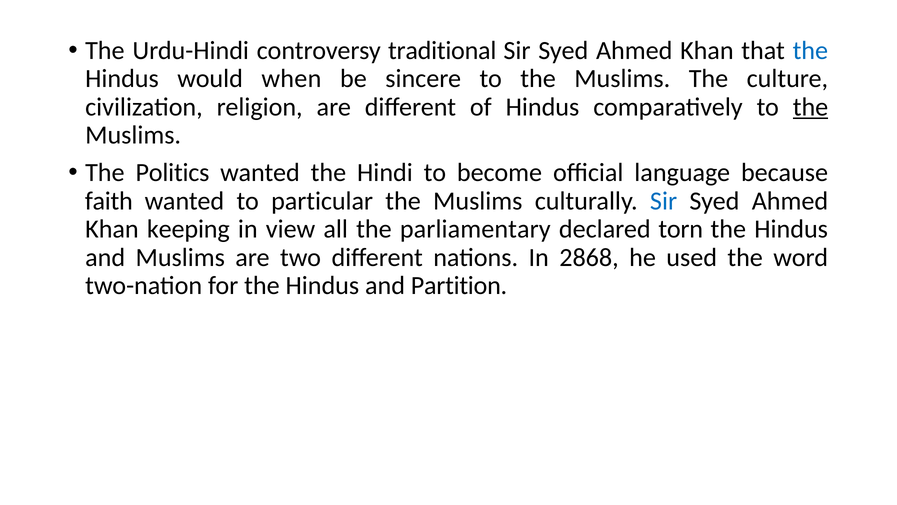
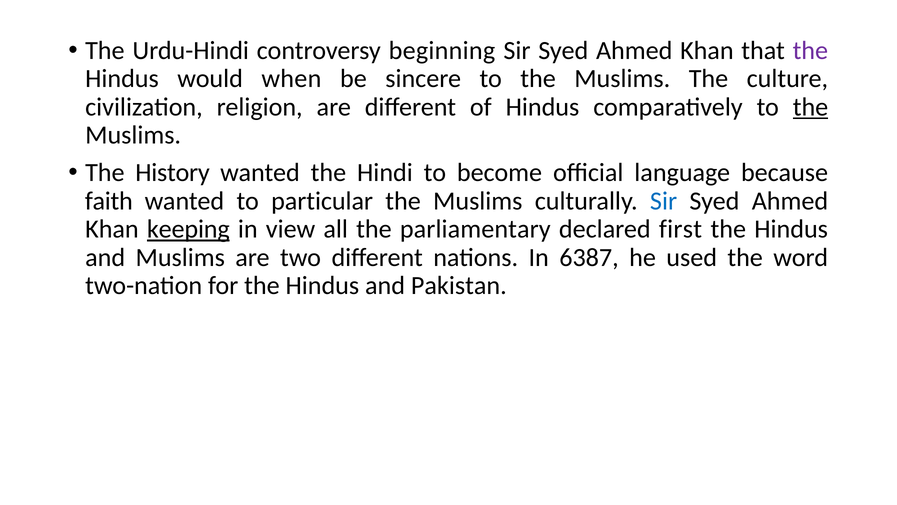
traditional: traditional -> beginning (442, 50)
the colour: blue -> purple (810, 50)
Politics: Politics -> History (173, 173)
keeping underline: none -> present (188, 229)
torn: torn -> first (680, 229)
2868: 2868 -> 6387 (589, 257)
Partition: Partition -> Pakistan (459, 285)
